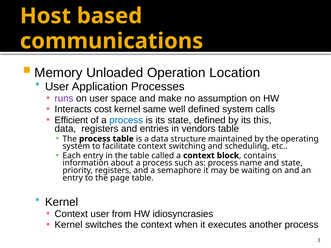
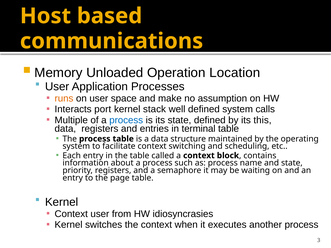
runs colour: purple -> orange (64, 98)
cost: cost -> port (103, 109)
same: same -> stack (154, 109)
Efficient: Efficient -> Multiple (71, 120)
vendors: vendors -> terminal (199, 129)
